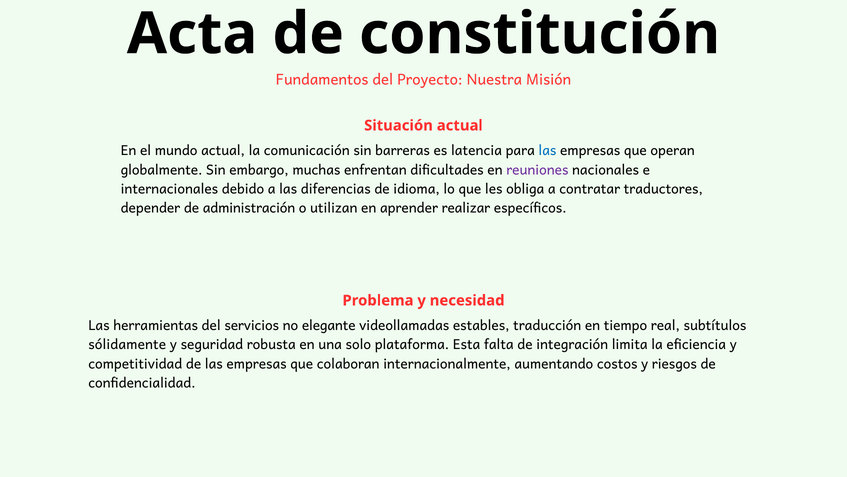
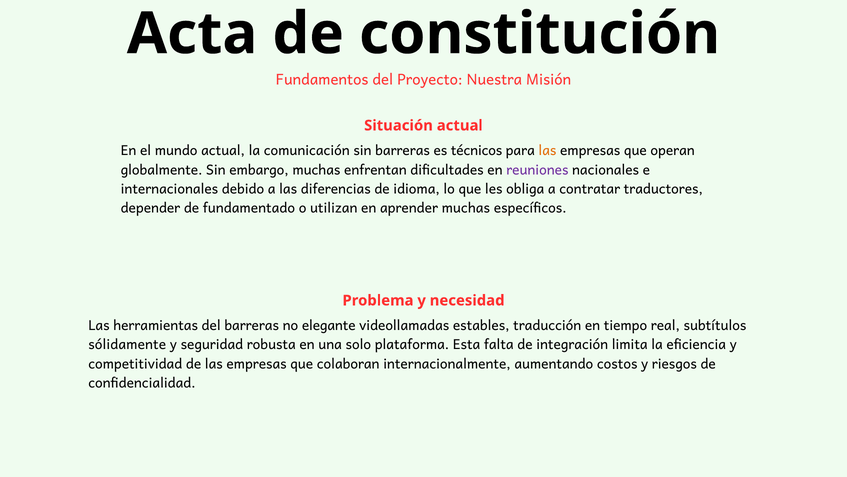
latencia: latencia -> técnicos (477, 151)
las colour: blue -> orange (547, 151)
administración: administración -> fundamentado (249, 208)
aprender realizar: realizar -> muchas (466, 208)
del servicios: servicios -> barreras (252, 325)
